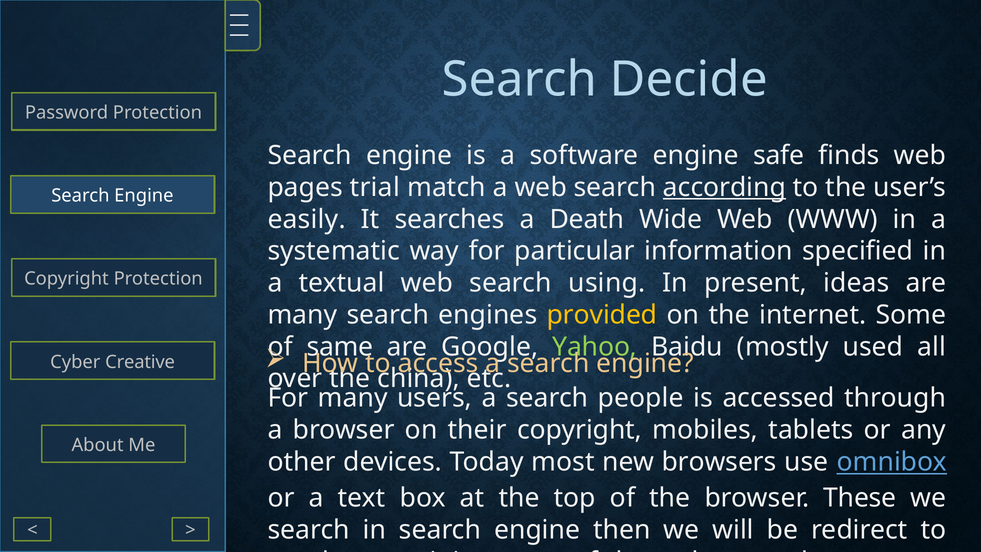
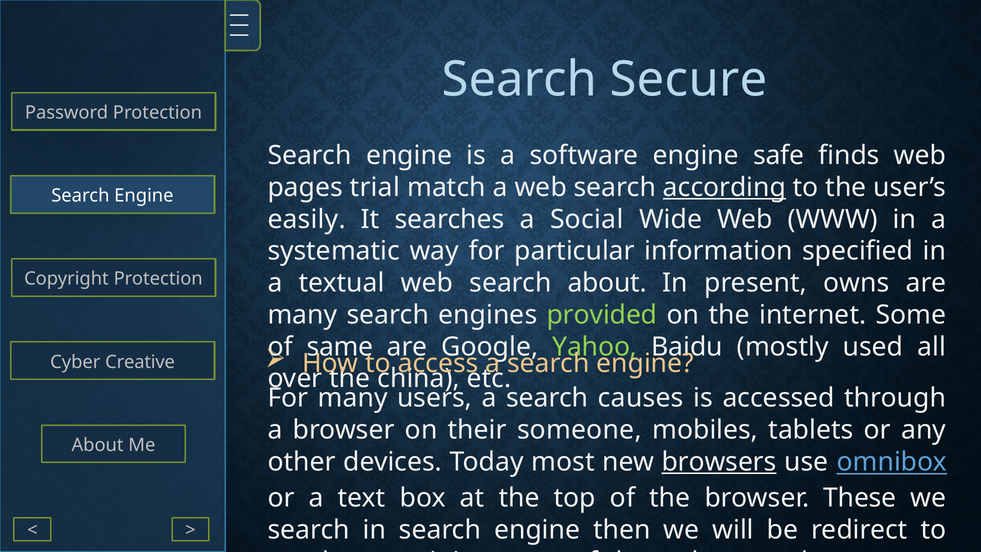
Decide: Decide -> Secure (689, 79)
Death: Death -> Social (587, 219)
search using: using -> about (607, 283)
ideas: ideas -> owns (856, 283)
provided colour: yellow -> light green (602, 315)
people: people -> causes (641, 398)
their copyright: copyright -> someone (579, 430)
browsers underline: none -> present (719, 462)
